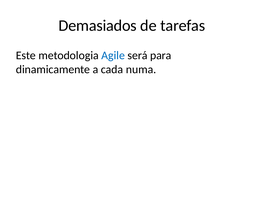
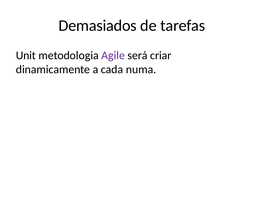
Este: Este -> Unit (26, 55)
Agile colour: blue -> purple (113, 55)
para: para -> criar (161, 55)
